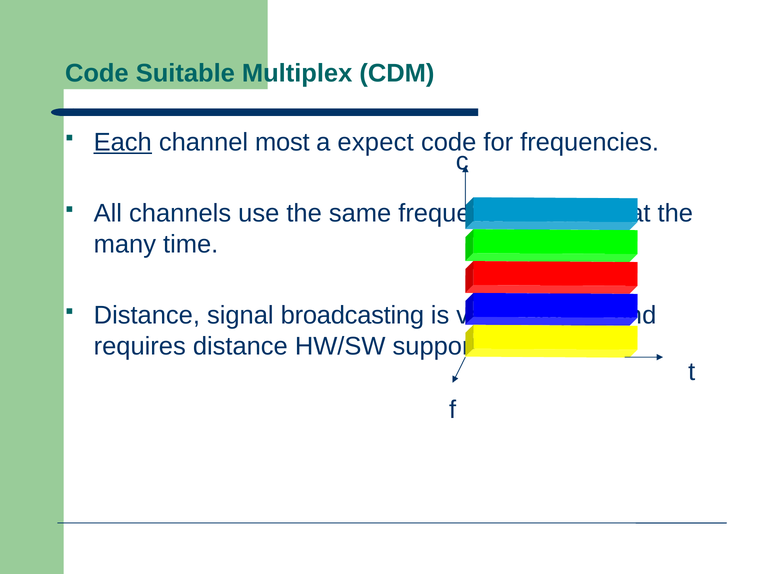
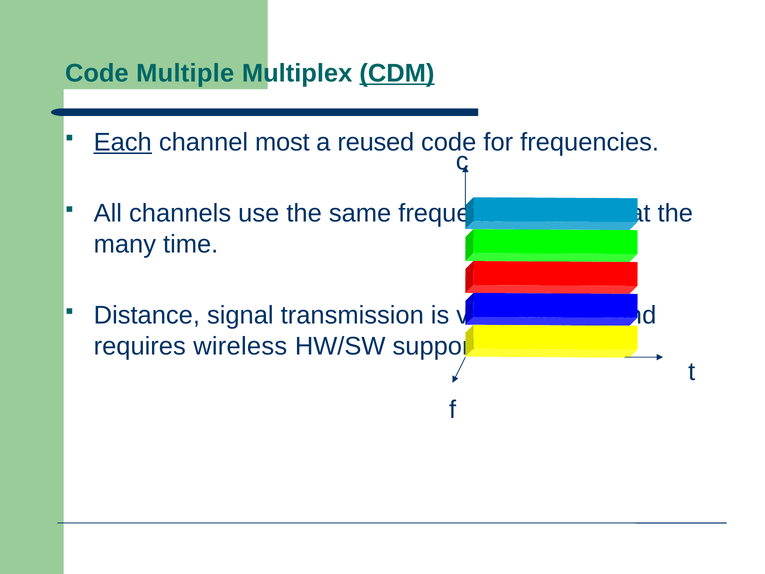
Suitable: Suitable -> Multiple (185, 73)
CDM underline: none -> present (397, 73)
expect: expect -> reused (376, 142)
broadcasting: broadcasting -> transmission (352, 315)
requires distance: distance -> wireless (240, 346)
